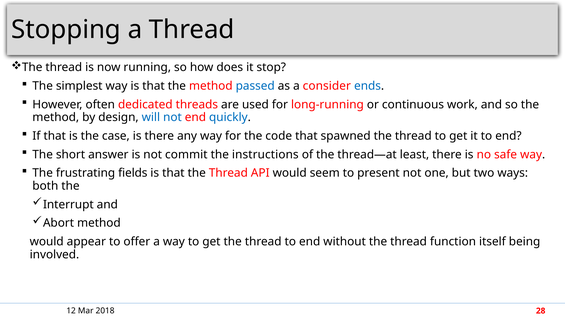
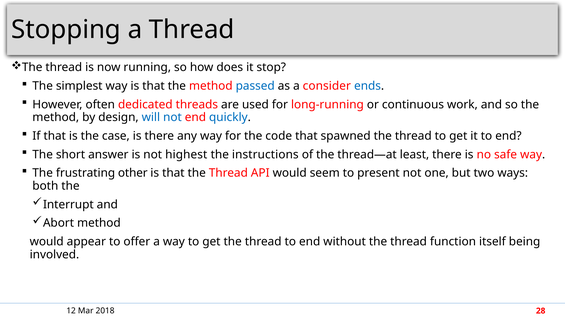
commit: commit -> highest (186, 154)
fields: fields -> other (133, 173)
